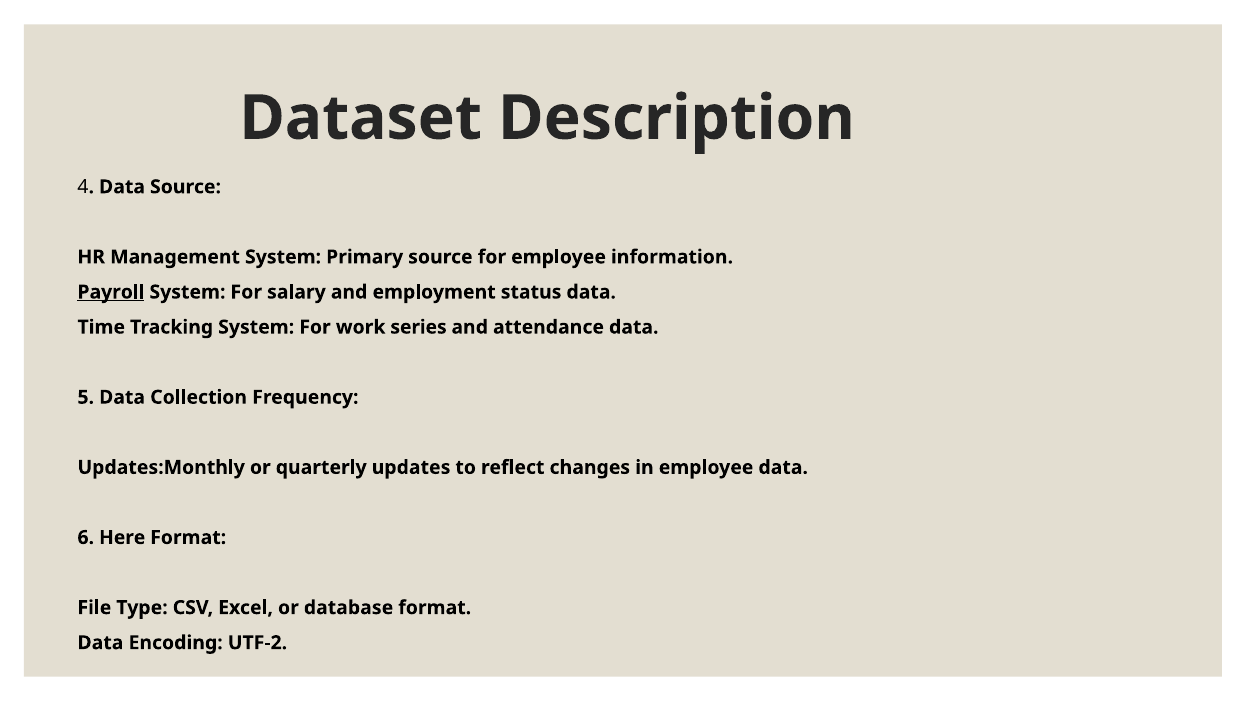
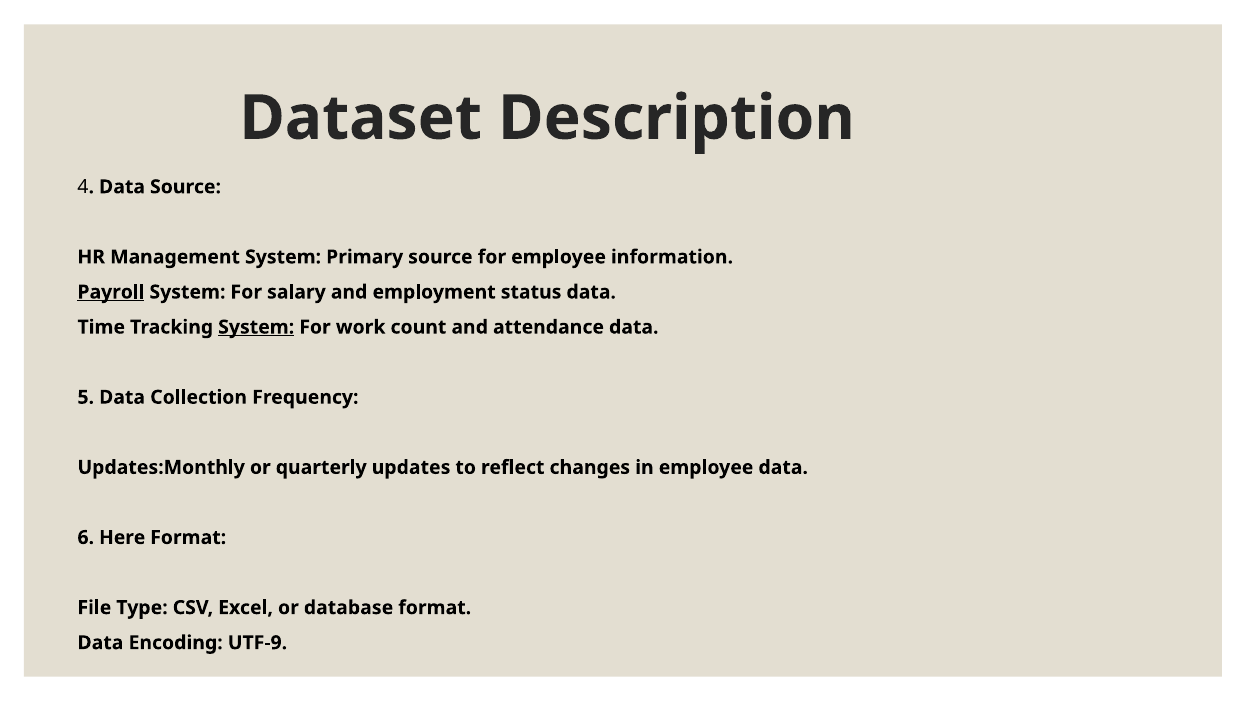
System underline: none -> present (256, 327)
series: series -> count (418, 327)
UTF-2: UTF-2 -> UTF-9 (257, 643)
